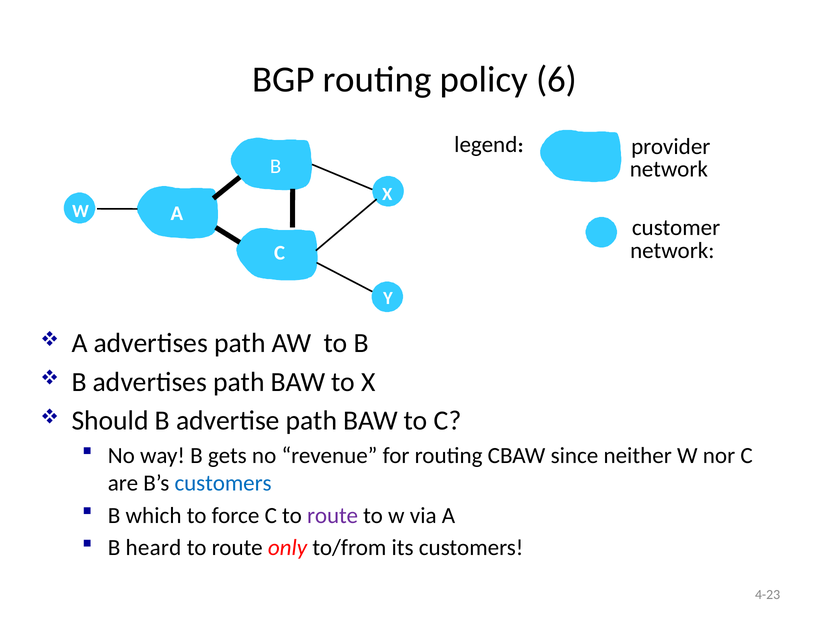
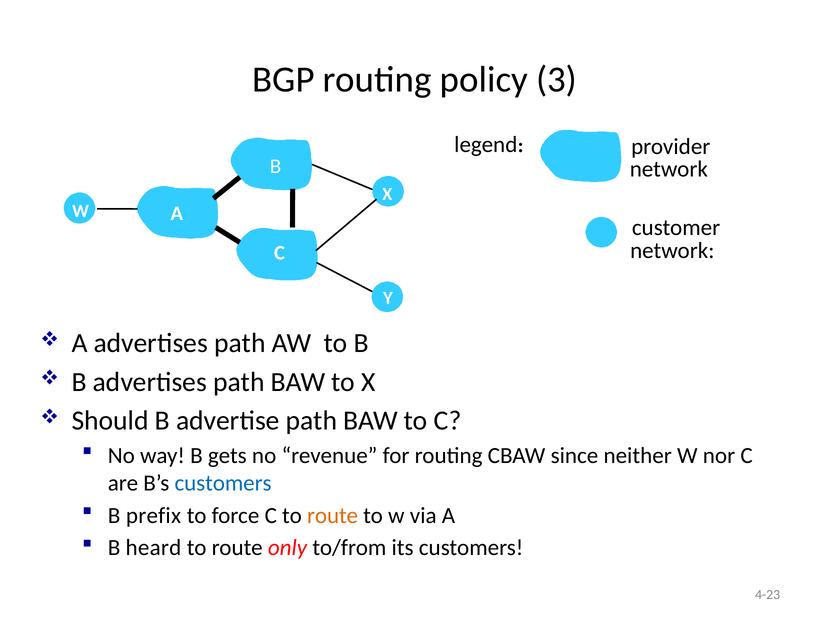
6: 6 -> 3 (557, 79)
which: which -> prefix (153, 515)
route colour: purple -> orange (333, 515)
